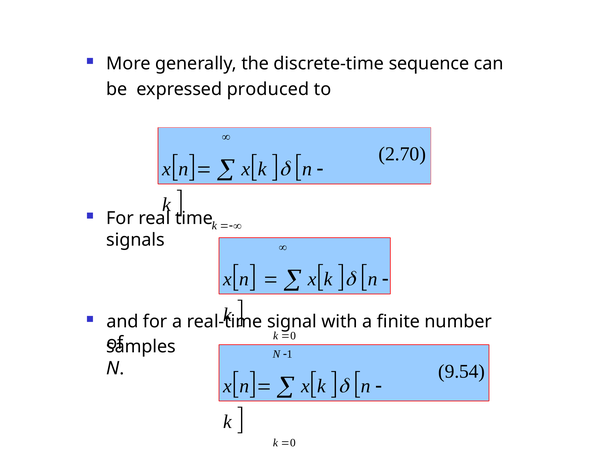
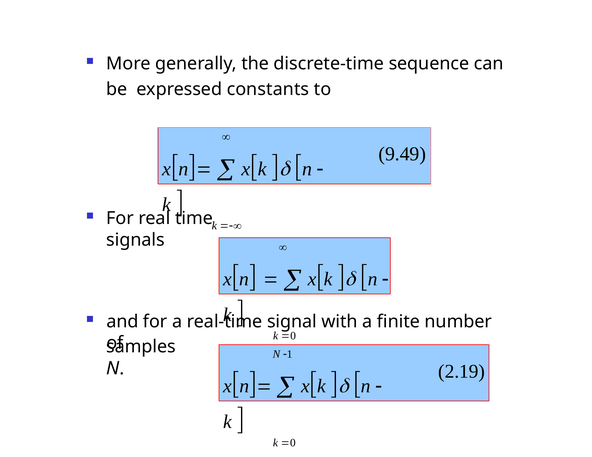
produced: produced -> constants (268, 89)
2.70: 2.70 -> 9.49 (402, 154)
9.54: 9.54 -> 2.19 (462, 372)
